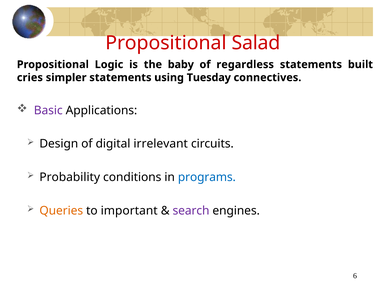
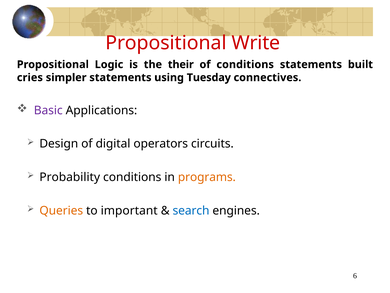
Salad: Salad -> Write (256, 43)
baby: baby -> their (181, 64)
of regardless: regardless -> conditions (245, 64)
irrelevant: irrelevant -> operators (161, 144)
programs colour: blue -> orange (207, 177)
search colour: purple -> blue (191, 210)
